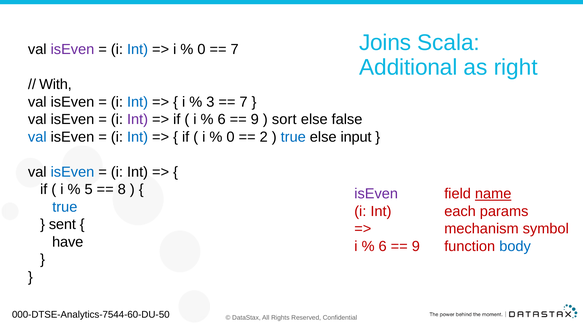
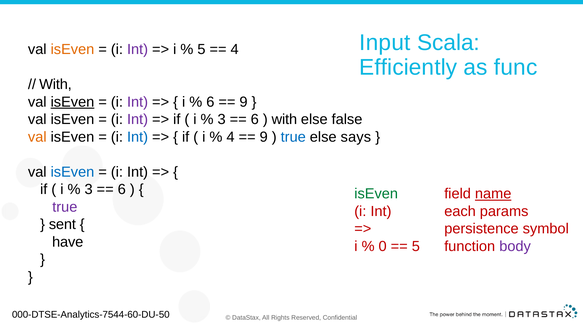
Joins: Joins -> Input (385, 43)
isEven colour: purple -> orange (72, 49)
Int colour: blue -> purple (138, 49)
0: 0 -> 5 (201, 49)
7: 7 -> 4 (235, 49)
Additional: Additional -> Efficiently (408, 67)
right: right -> func (516, 67)
isEven underline: none -> present (72, 102)
Int colour: blue -> purple (138, 102)
3: 3 -> 6 (210, 102)
7: 7 -> 9 (244, 102)
6: 6 -> 3 (222, 119)
9: 9 -> 6 (255, 119)
sort: sort -> with (284, 119)
val colour: blue -> orange (37, 137)
0: 0 -> 4 (231, 137)
2: 2 -> 9 (264, 137)
input: input -> says (356, 137)
5: 5 -> 3 (89, 189)
8: 8 -> 6 (122, 189)
isEven colour: purple -> green (376, 194)
true colour: blue -> purple (65, 207)
mechanism: mechanism -> persistence (481, 229)
6: 6 -> 0 (383, 246)
9: 9 -> 5 (416, 246)
body colour: blue -> purple (515, 246)
